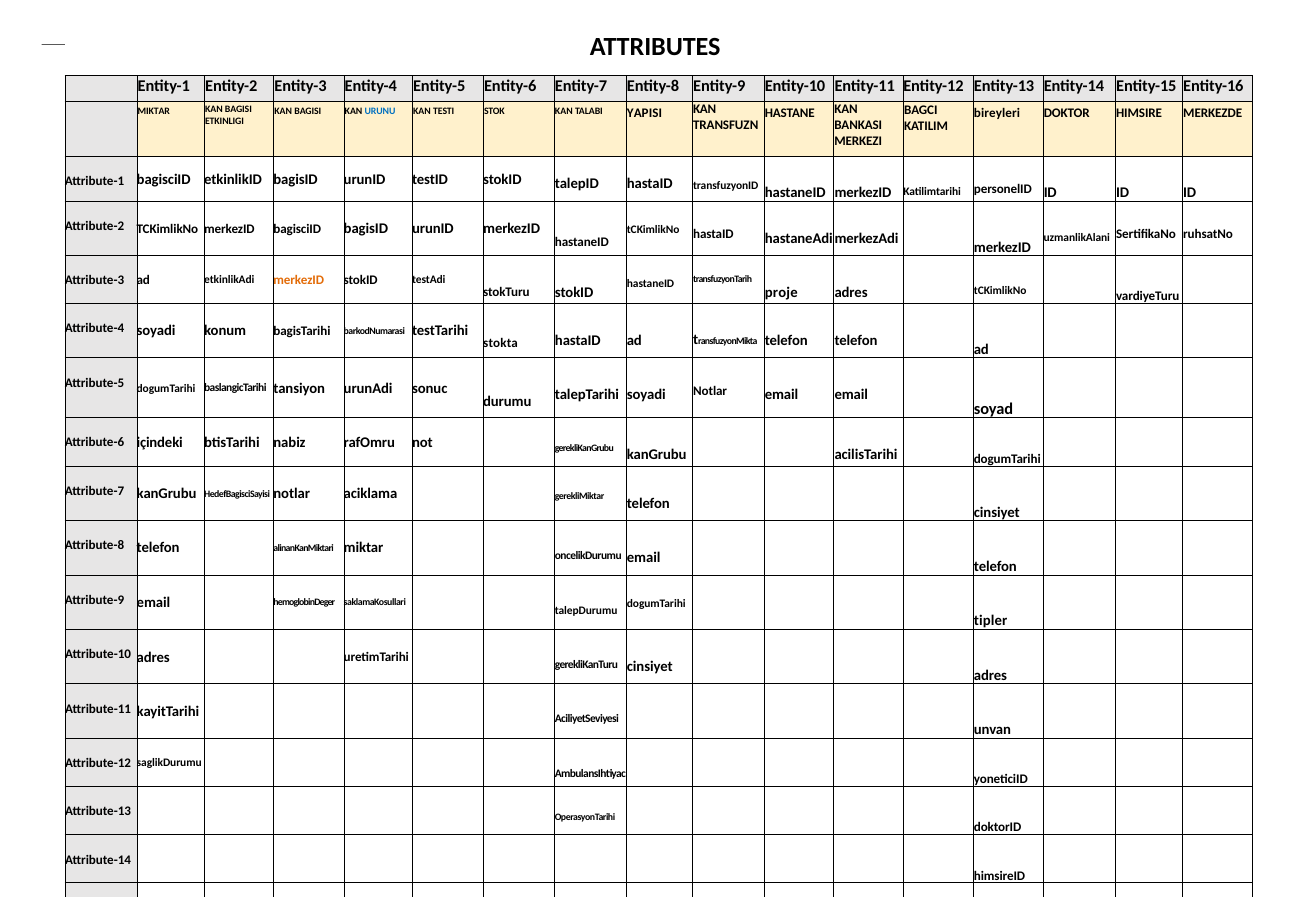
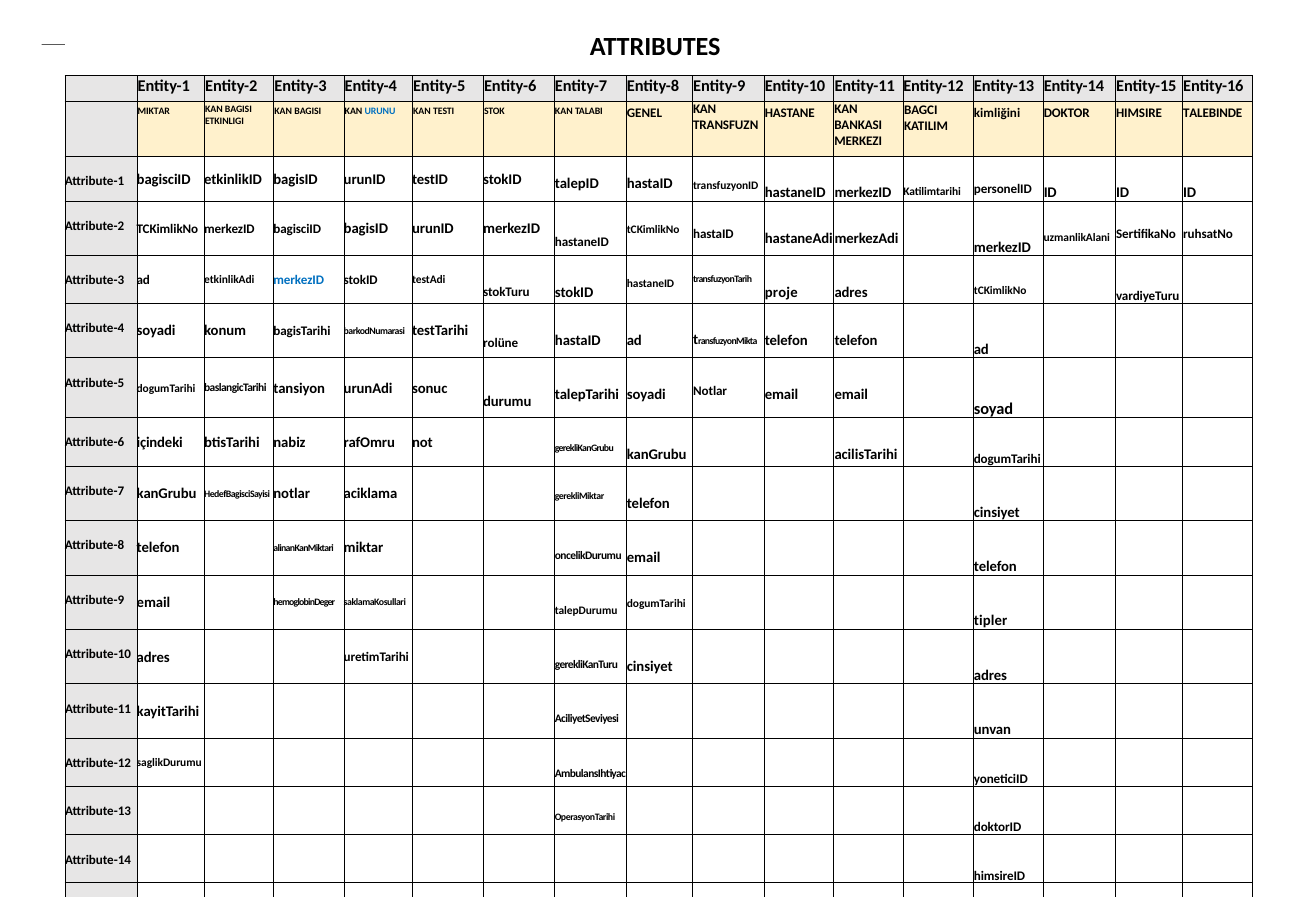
YAPISI: YAPISI -> GENEL (645, 114)
bireyleri: bireyleri -> kimliğini (997, 114)
MERKEZDE: MERKEZDE -> TALEBINDE (1213, 114)
merkezID colour: orange -> blue (299, 280)
stokta: stokta -> rolüne (501, 343)
